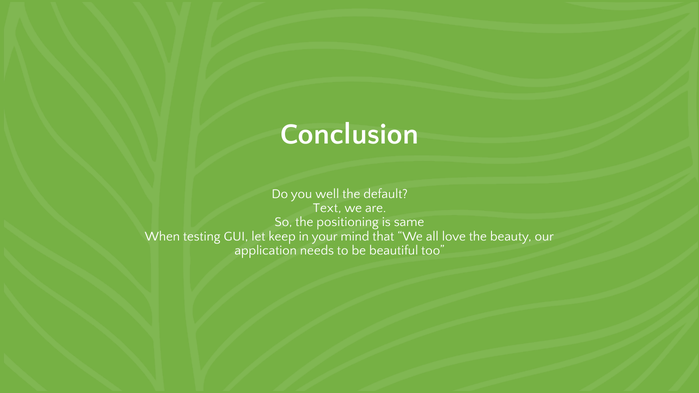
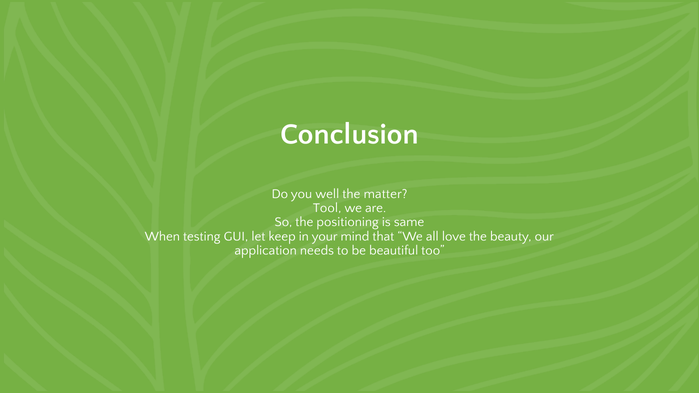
default: default -> matter (386, 194)
Text: Text -> Tool (327, 208)
